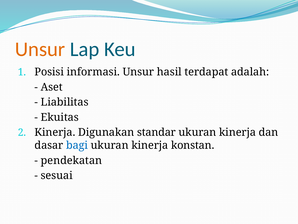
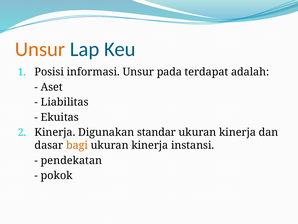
hasil: hasil -> pada (169, 72)
bagi colour: blue -> orange (77, 145)
konstan: konstan -> instansi (193, 145)
sesuai: sesuai -> pokok (57, 175)
